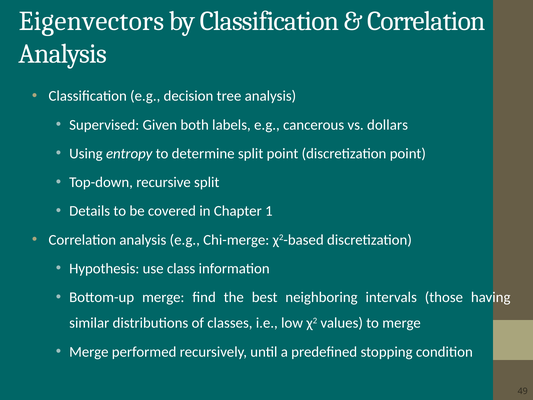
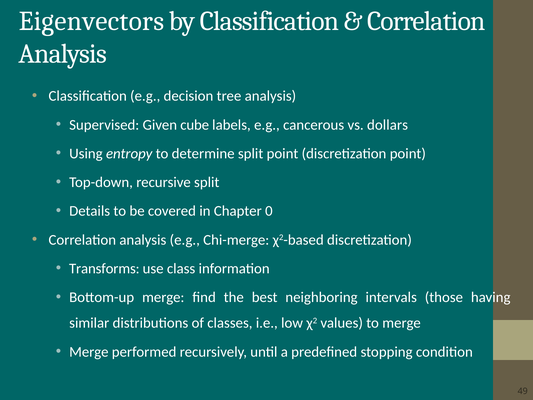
both: both -> cube (195, 125)
1: 1 -> 0 (269, 211)
Hypothesis: Hypothesis -> Transforms (104, 268)
